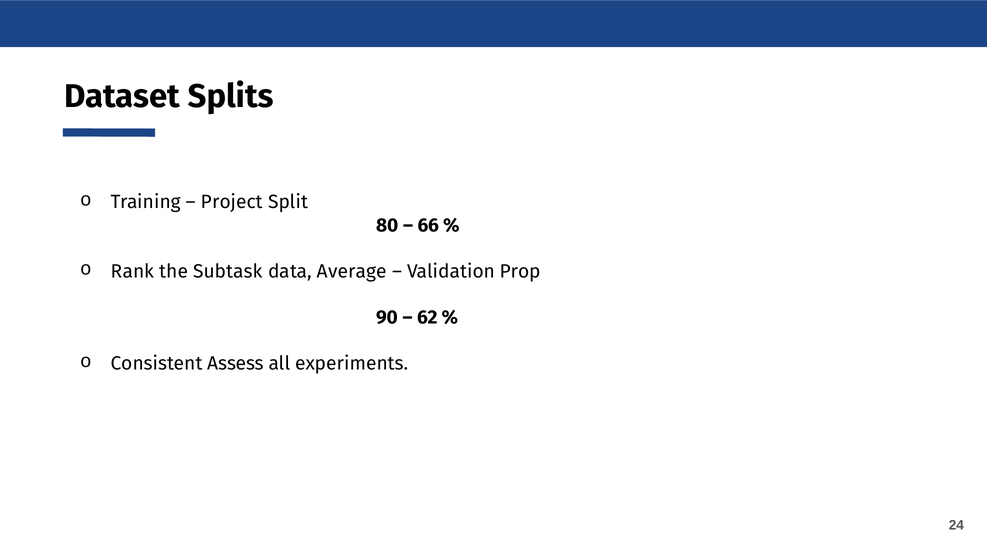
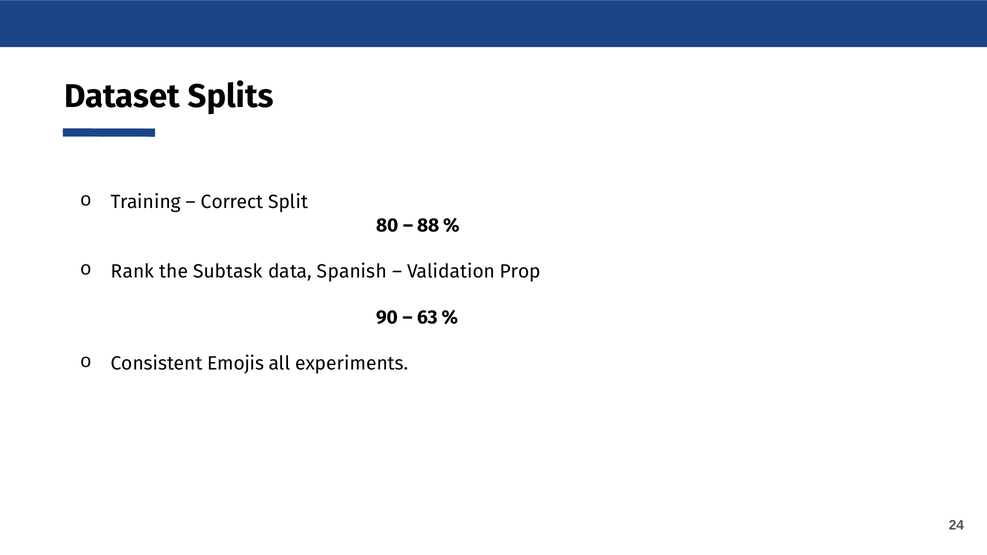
Project: Project -> Correct (232, 202)
66: 66 -> 88 (428, 225)
Average: Average -> Spanish (352, 271)
62: 62 -> 63 (427, 317)
Assess: Assess -> Emojis (236, 364)
